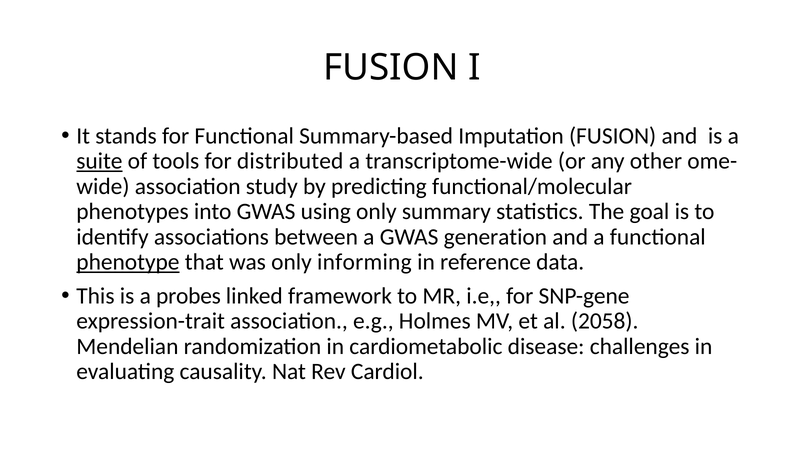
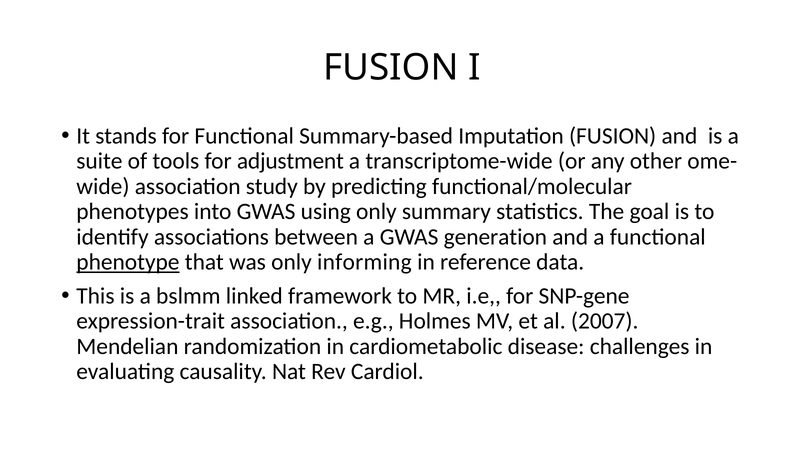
suite underline: present -> none (99, 161)
distributed: distributed -> adjustment (290, 161)
probes: probes -> bslmm (188, 296)
2058: 2058 -> 2007 (605, 321)
